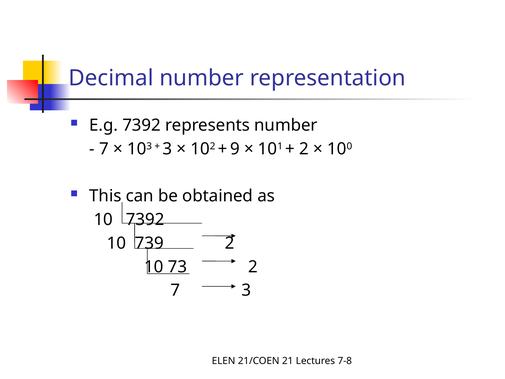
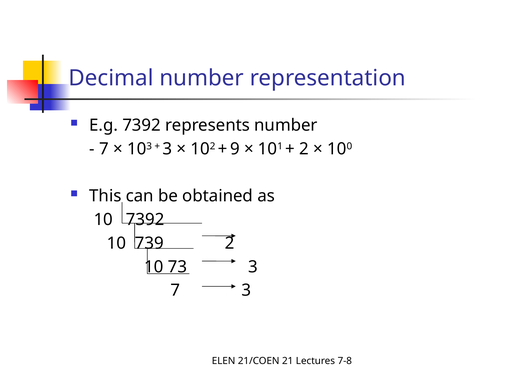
73 2: 2 -> 3 (253, 267)
